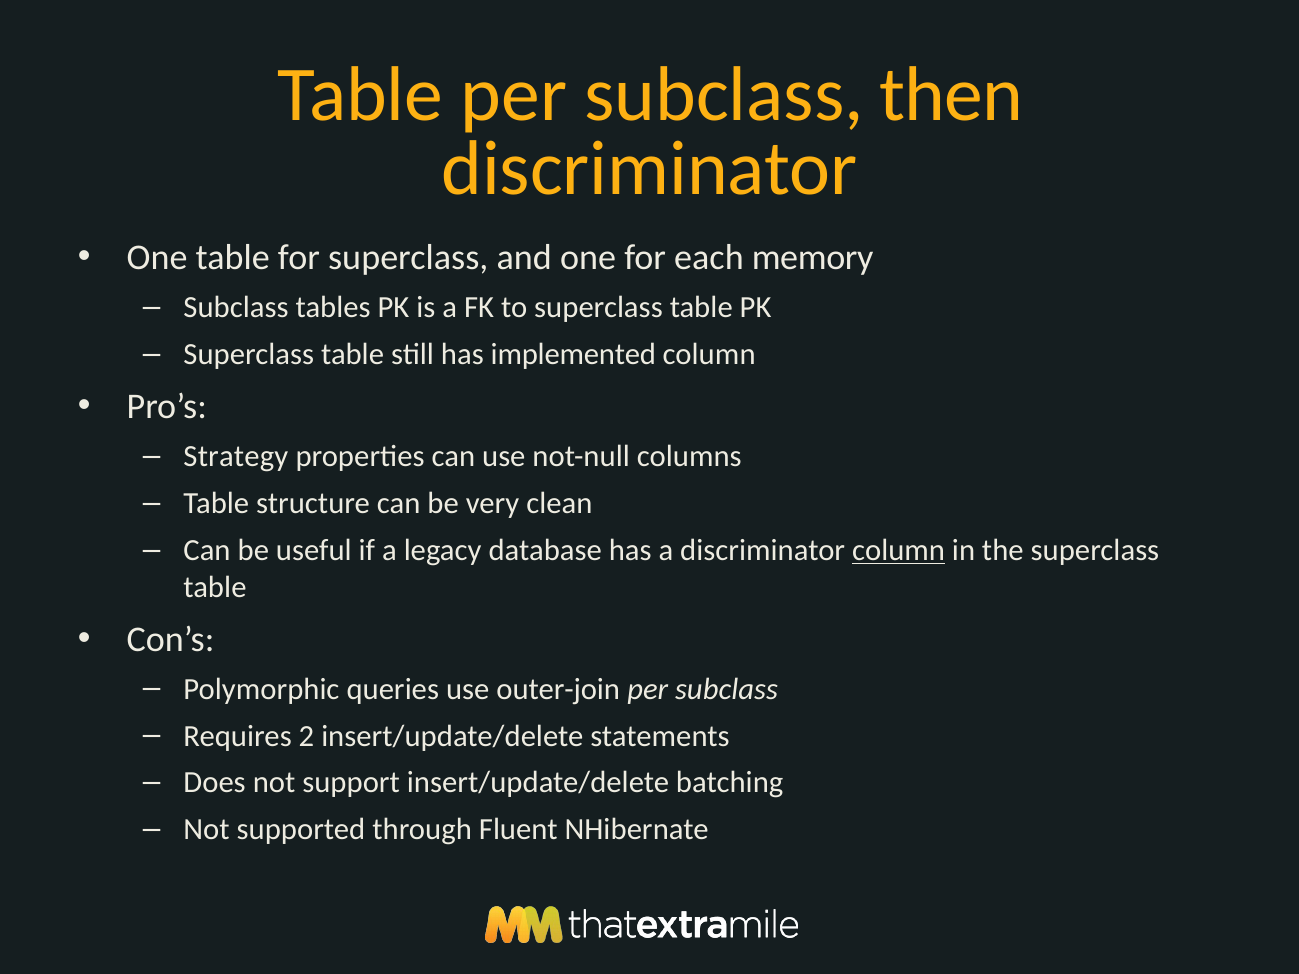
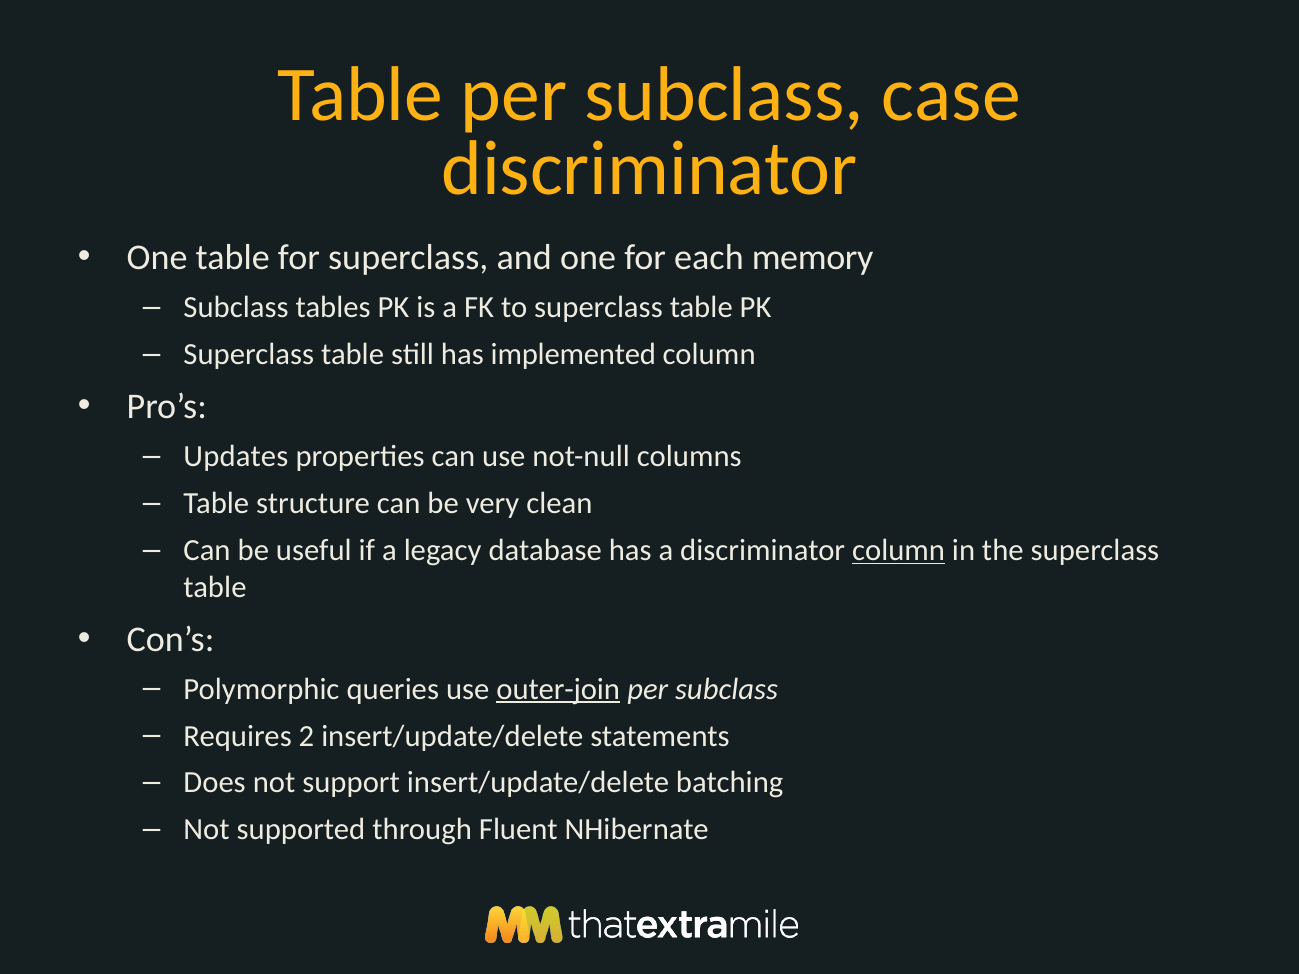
then: then -> case (951, 95)
Strategy: Strategy -> Updates (236, 457)
outer-join underline: none -> present (558, 689)
